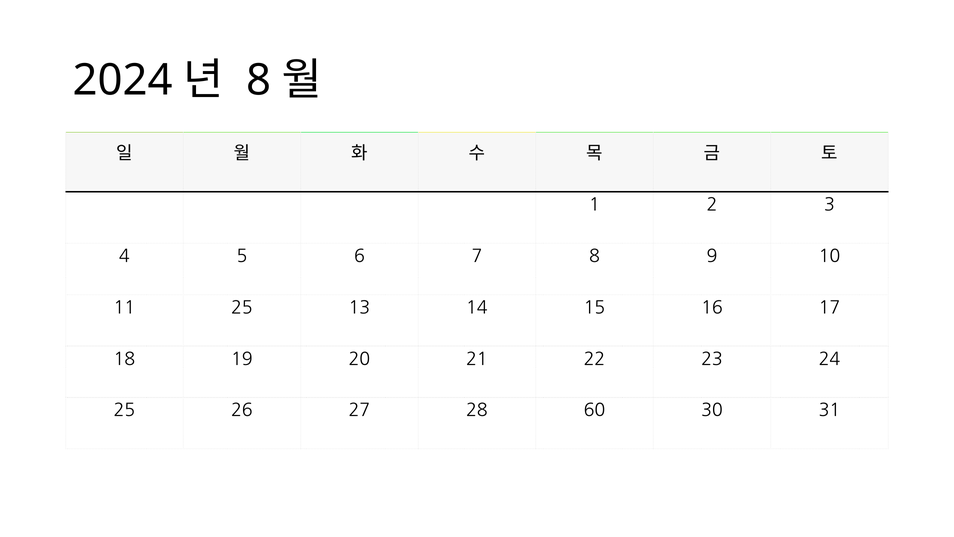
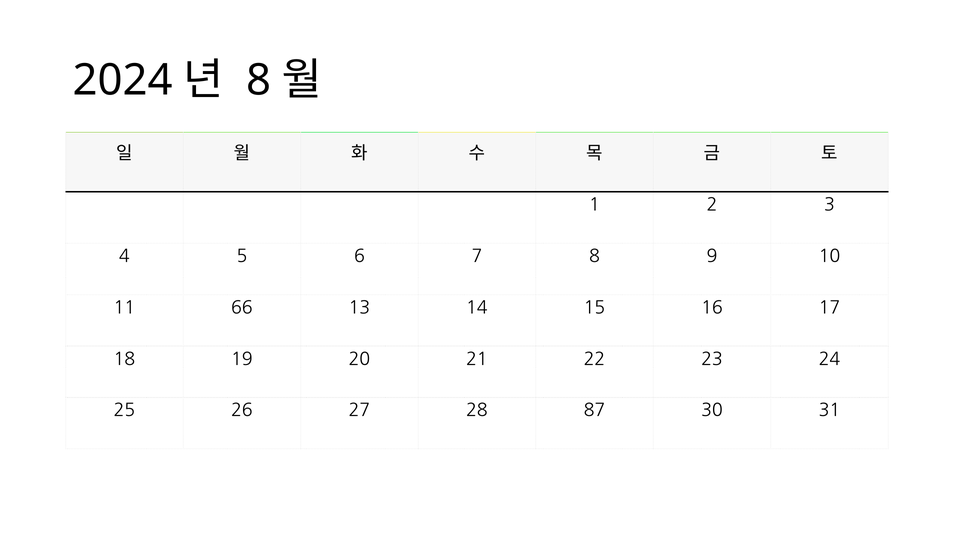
11 25: 25 -> 66 (242, 307)
60: 60 -> 87 (594, 410)
